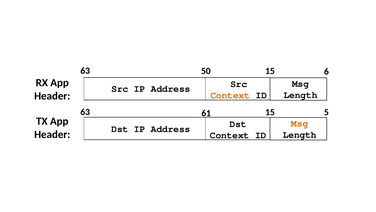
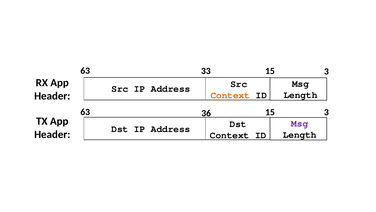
50: 50 -> 33 (206, 71)
6: 6 -> 3 (326, 71)
61: 61 -> 36 (206, 113)
5: 5 -> 3 (326, 112)
Msg colour: orange -> purple (300, 123)
